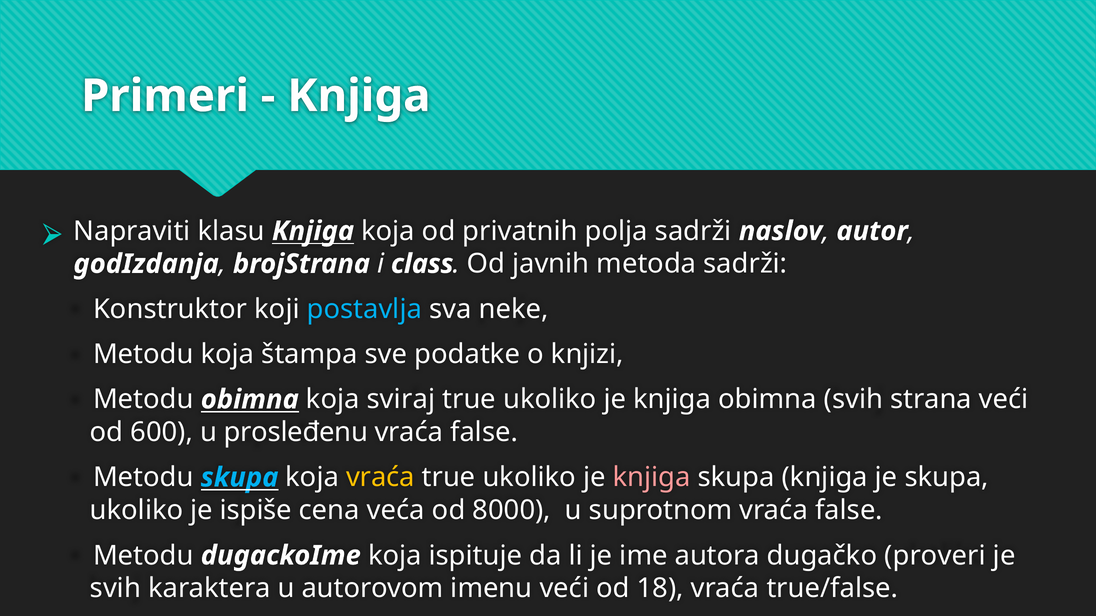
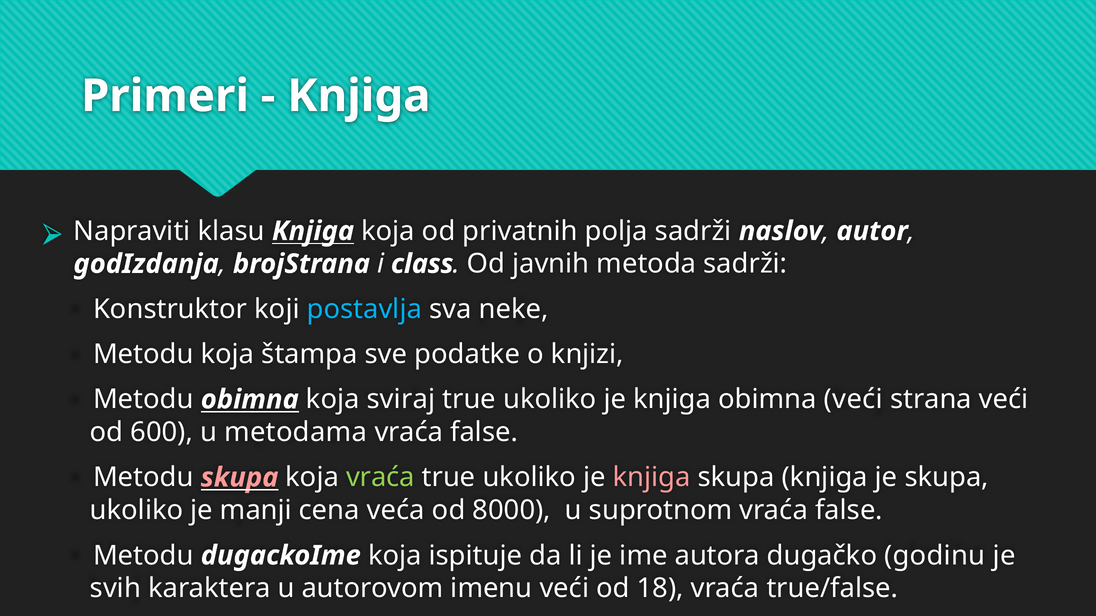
obimna svih: svih -> veći (853, 400)
prosleđenu: prosleđenu -> metodama (296, 433)
skupa colour: light blue -> pink (240, 478)
vraća colour: yellow -> light green (380, 478)
ispiše: ispiše -> manji (256, 511)
proveri: proveri -> godinu (935, 556)
